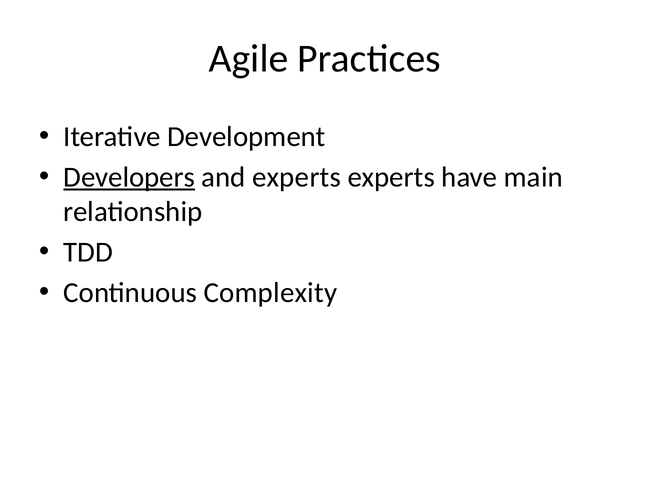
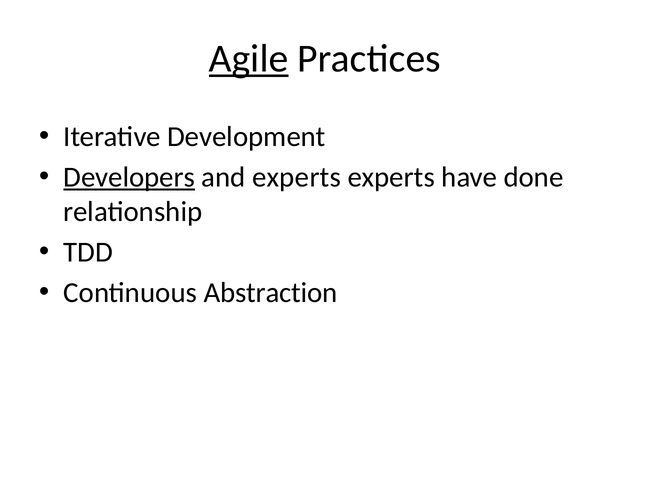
Agile underline: none -> present (249, 59)
main: main -> done (534, 177)
Complexity: Complexity -> Abstraction (271, 293)
